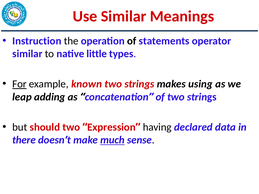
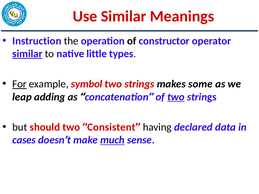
statements: statements -> constructor (164, 41)
similar underline: none -> present (27, 54)
known: known -> symbol (87, 84)
using: using -> some (200, 84)
two underline: none -> present (176, 97)
Expression: Expression -> Consistent (111, 127)
there: there -> cases (24, 140)
